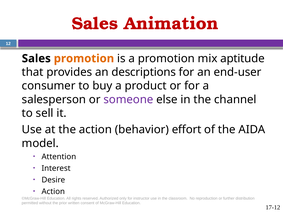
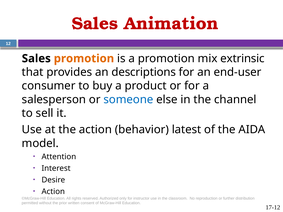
aptitude: aptitude -> extrinsic (243, 59)
someone colour: purple -> blue (128, 100)
effort: effort -> latest (187, 130)
